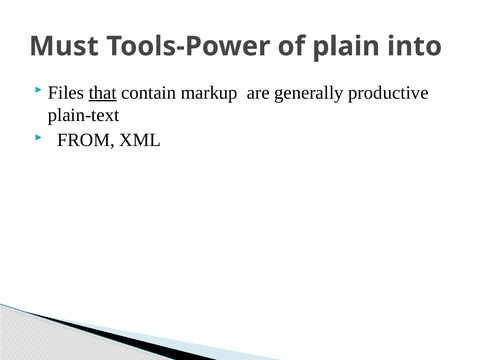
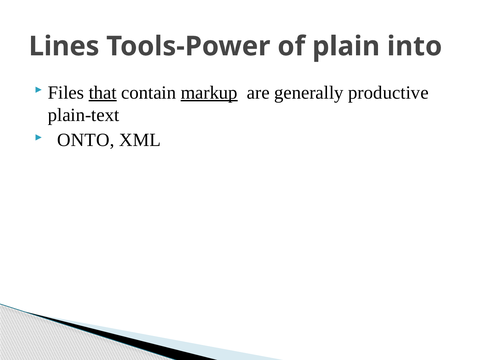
Must: Must -> Lines (64, 46)
markup underline: none -> present (209, 93)
FROM: FROM -> ONTO (86, 140)
